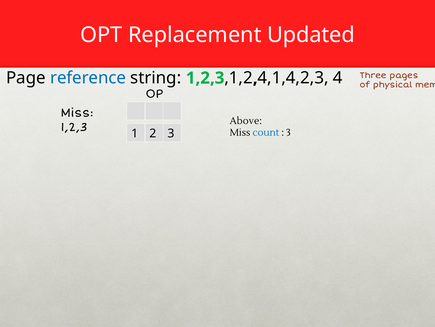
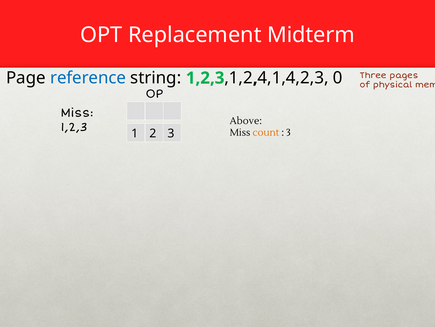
Updated: Updated -> Midterm (311, 35)
4: 4 -> 0 (338, 78)
count colour: blue -> orange (266, 132)
